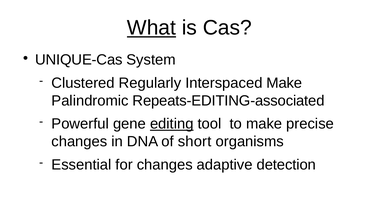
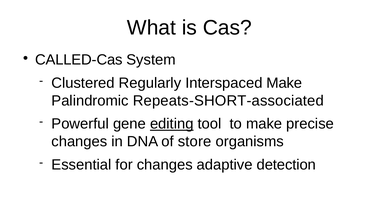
What underline: present -> none (151, 28)
UNIQUE-Cas: UNIQUE-Cas -> CALLED-Cas (79, 60)
Repeats-EDITING-associated: Repeats-EDITING-associated -> Repeats-SHORT-associated (228, 101)
short: short -> store (195, 142)
